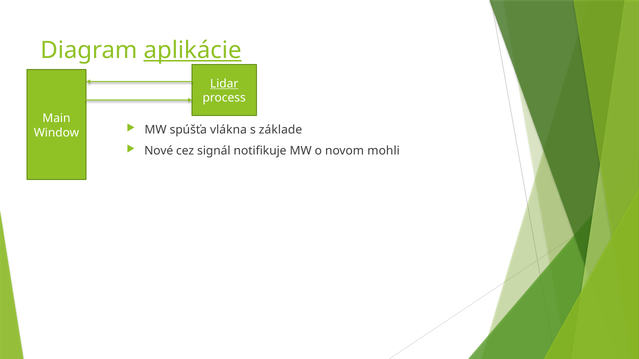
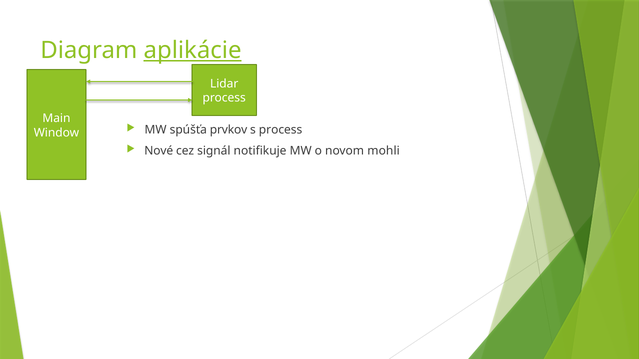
Lidar underline: present -> none (224, 84)
vlákna: vlákna -> prvkov (229, 130)
s základe: základe -> process (281, 130)
